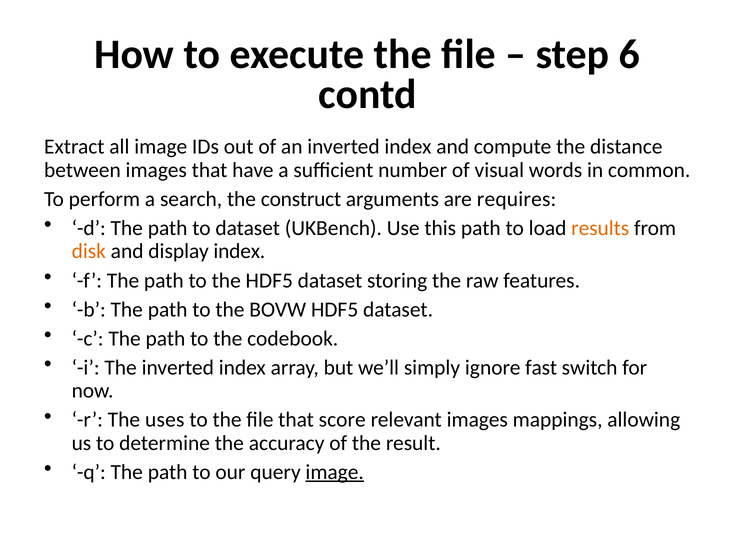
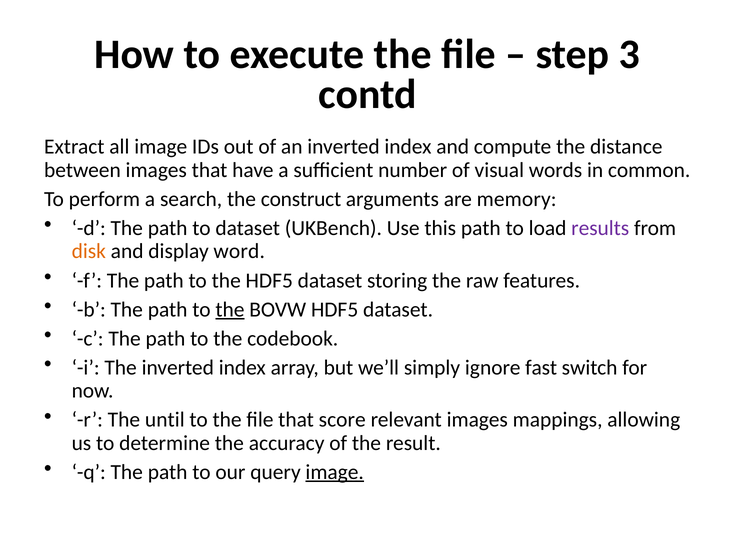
6: 6 -> 3 (629, 54)
requires: requires -> memory (517, 199)
results colour: orange -> purple (600, 228)
display index: index -> word (239, 251)
the underline: none -> present (230, 309)
uses: uses -> until (165, 419)
